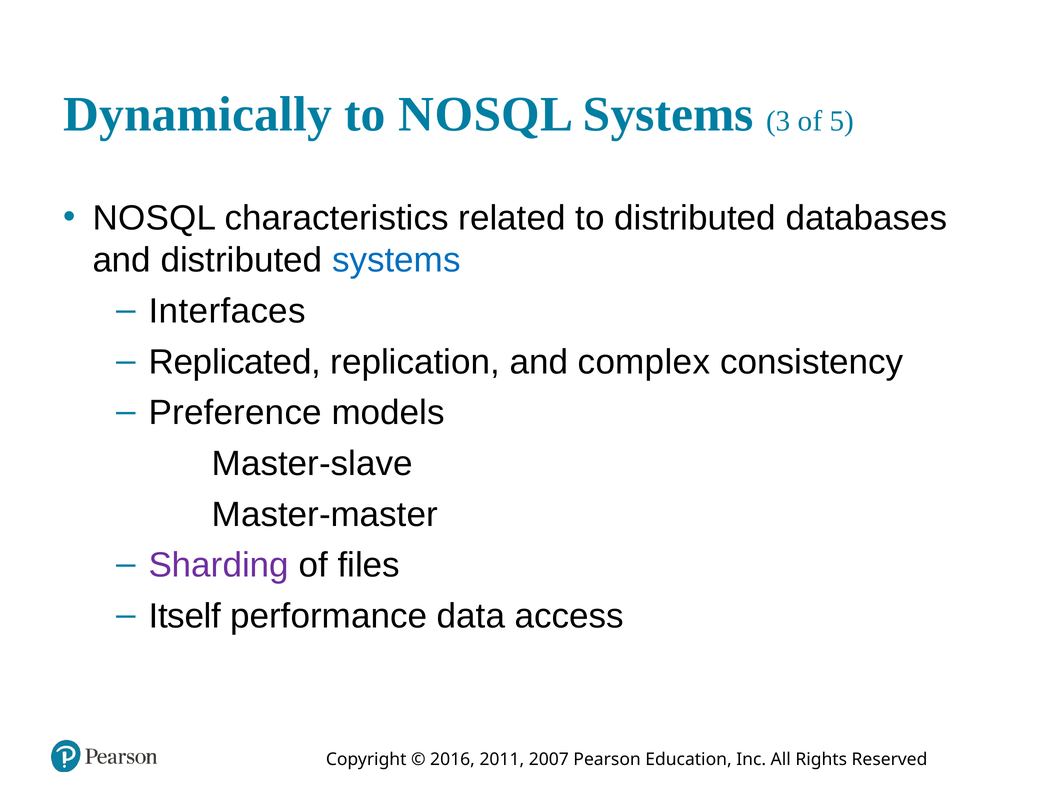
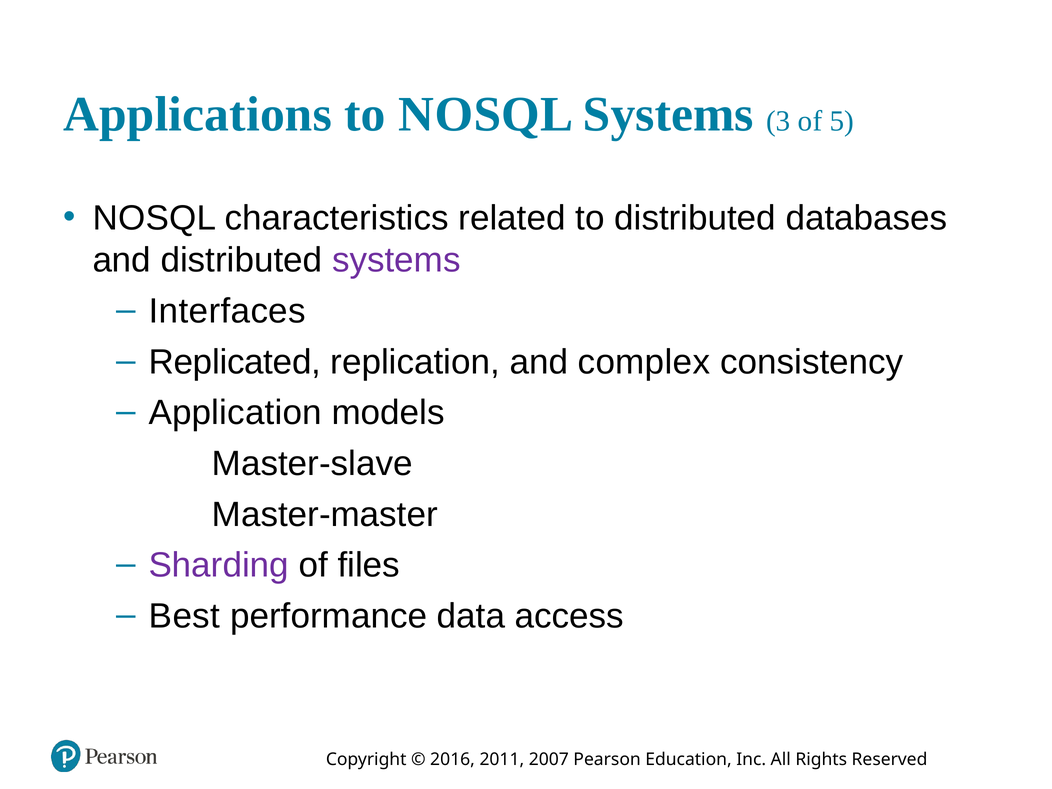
Dynamically: Dynamically -> Applications (198, 114)
systems colour: blue -> purple (396, 260)
Preference: Preference -> Application (235, 413)
Itself: Itself -> Best (184, 616)
